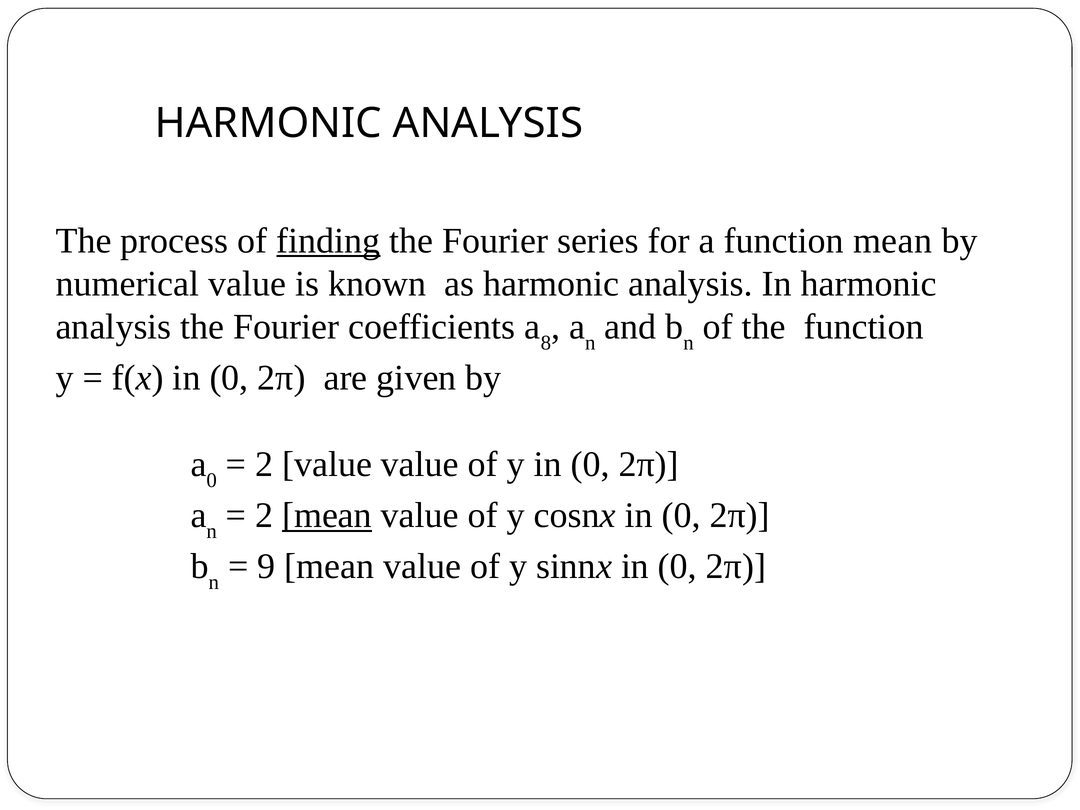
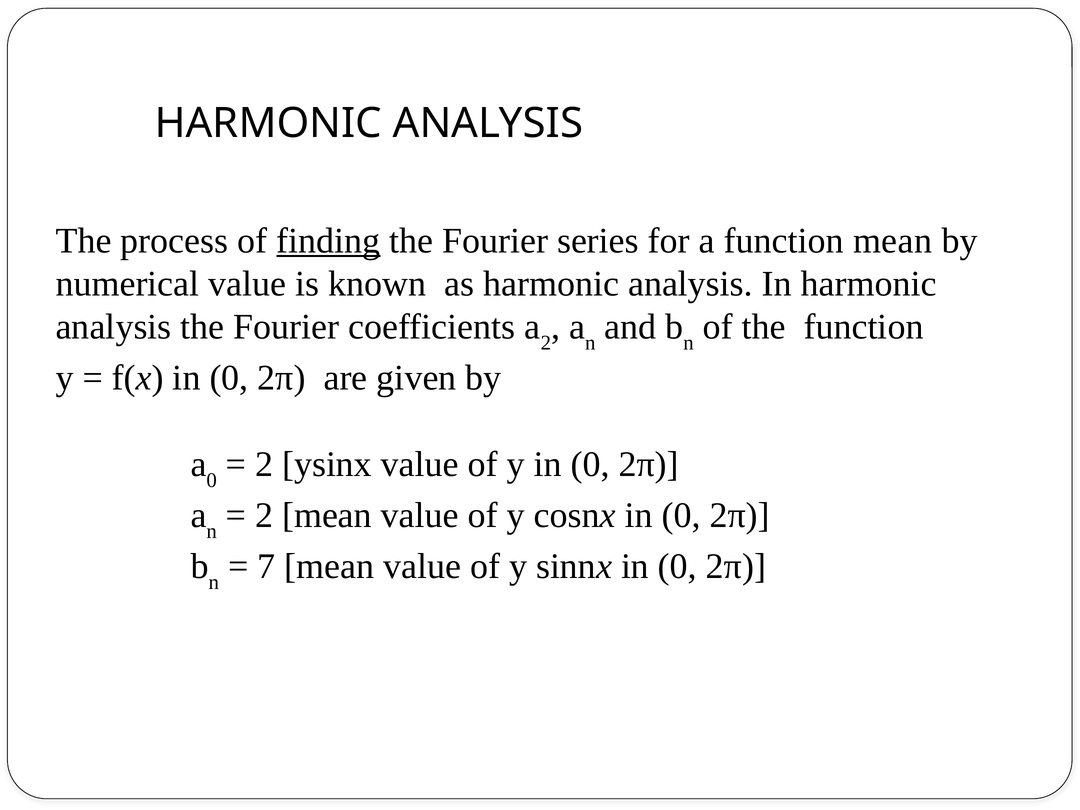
a 8: 8 -> 2 (546, 343)
2 value: value -> ysinx (327, 464)
mean underline: present -> none (327, 515)
9: 9 -> 7 (266, 566)
